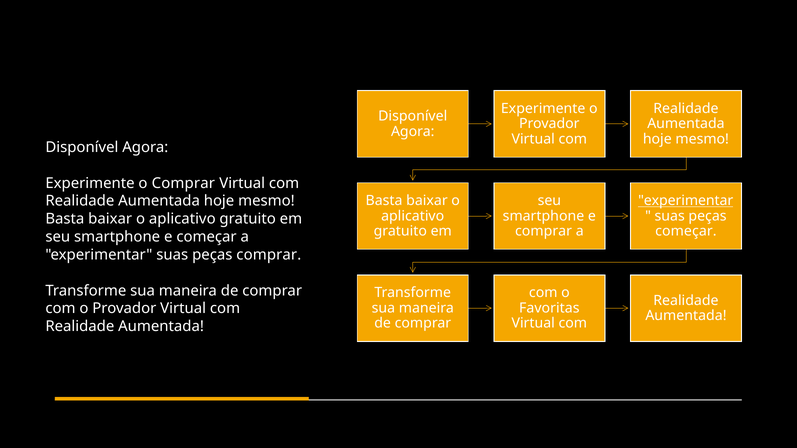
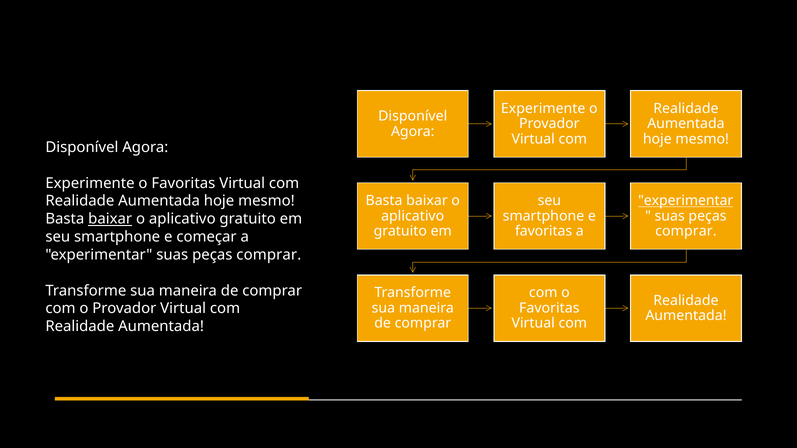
Experimente o Comprar: Comprar -> Favoritas (183, 183)
baixar underline: none -> present (110, 219)
comprar: comprar -> favoritas (544, 231)
começar: começar -> comprar (686, 231)
